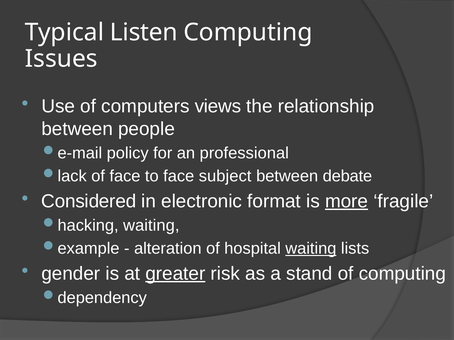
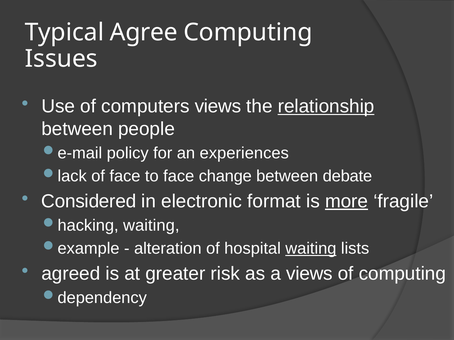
Listen: Listen -> Agree (144, 32)
relationship underline: none -> present (326, 106)
professional: professional -> experiences (244, 153)
subject: subject -> change (225, 176)
gender: gender -> agreed (71, 274)
greater underline: present -> none (175, 274)
a stand: stand -> views (309, 274)
